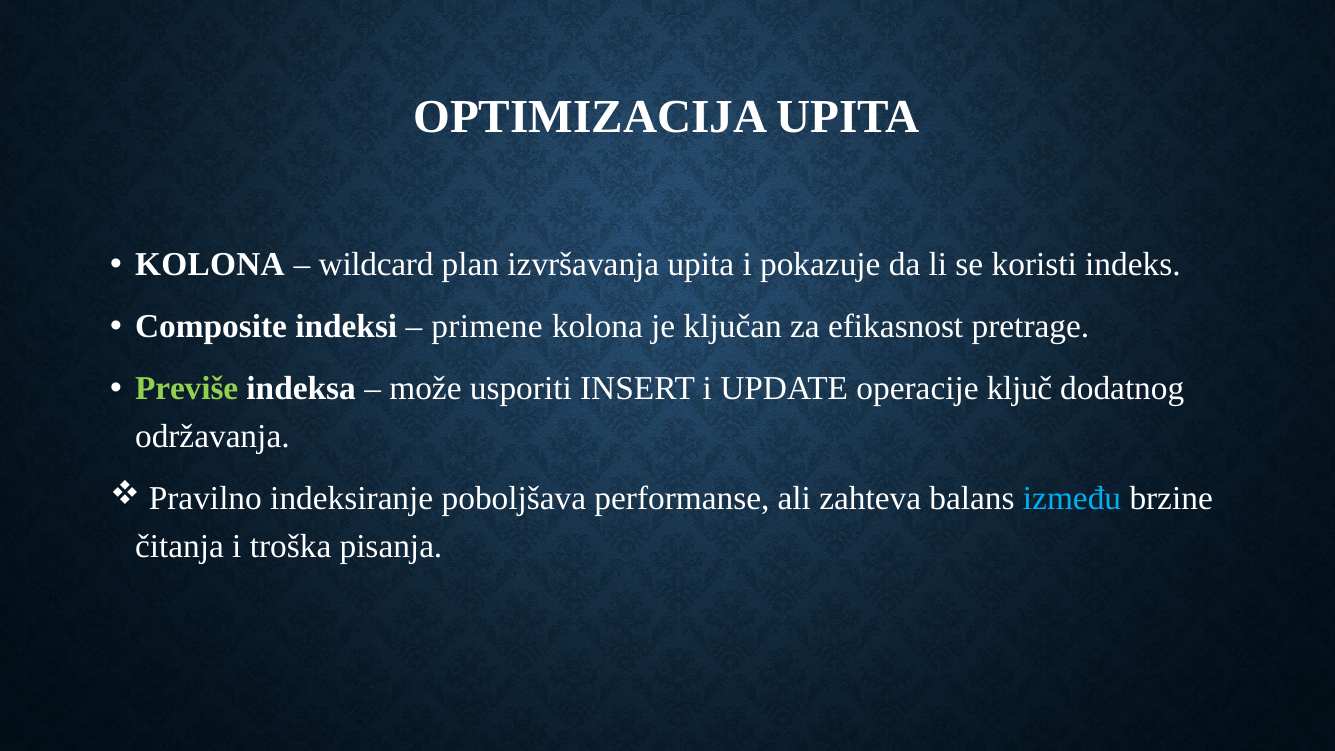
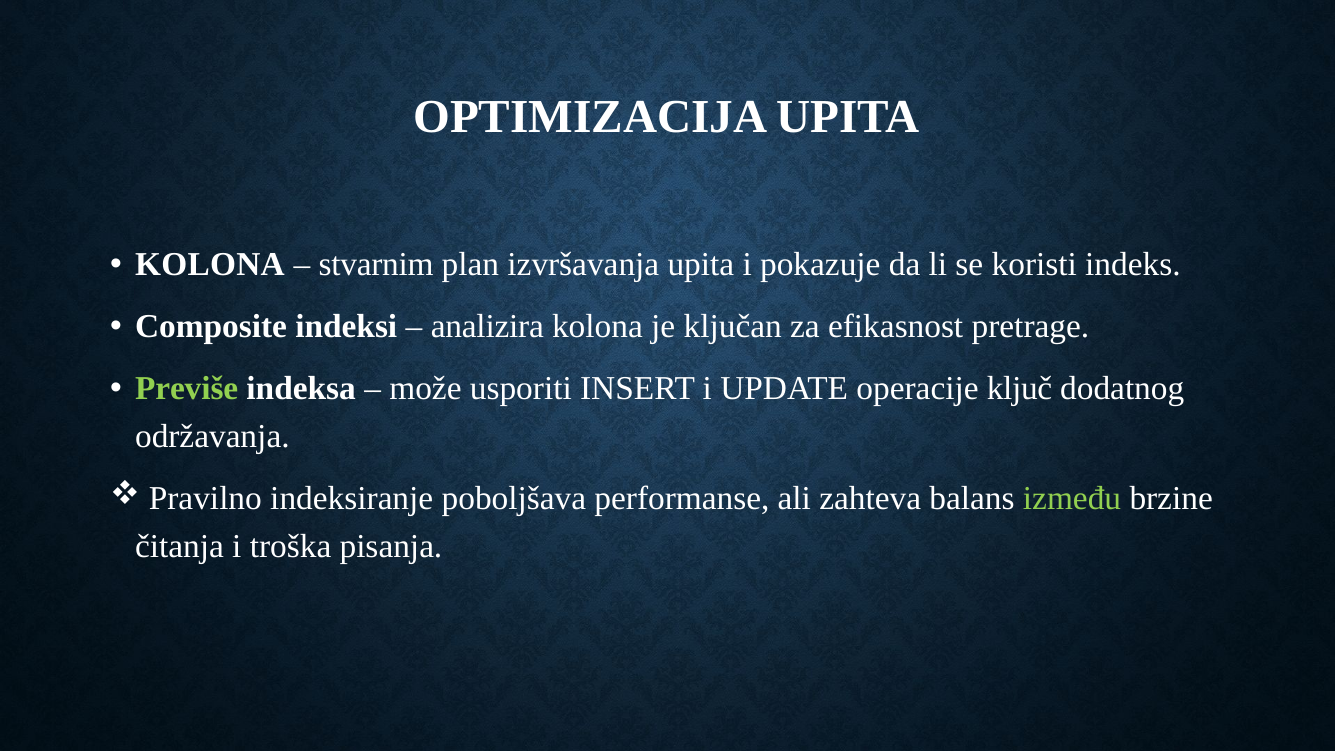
wildcard: wildcard -> stvarnim (376, 265)
primene: primene -> analizira (487, 327)
između colour: light blue -> light green (1072, 499)
